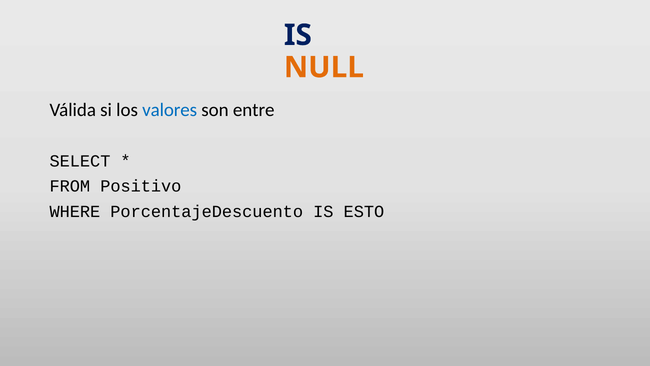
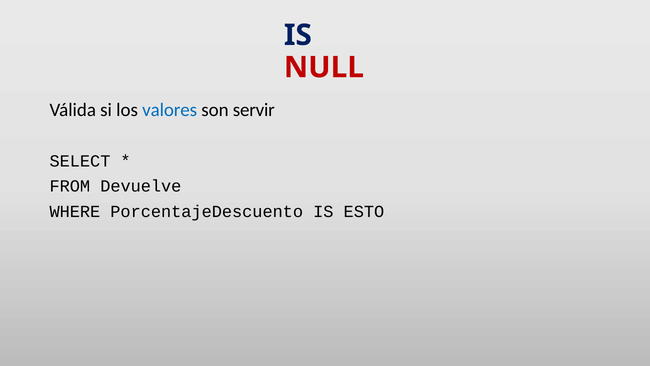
NULL colour: orange -> red (324, 67)
entre: entre -> servir (254, 110)
Positivo: Positivo -> Devuelve (141, 186)
